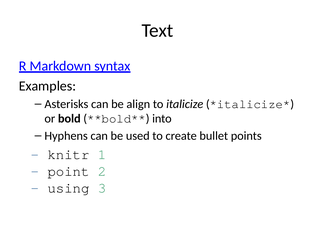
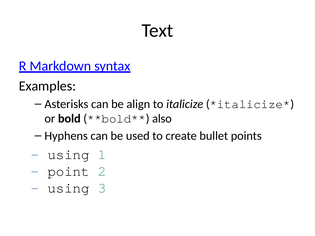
into: into -> also (162, 119)
knitr: knitr -> using (69, 155)
